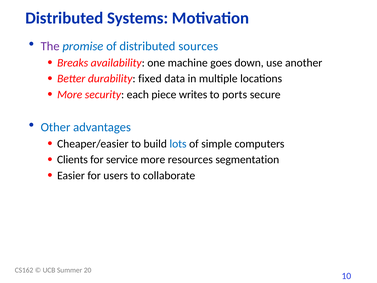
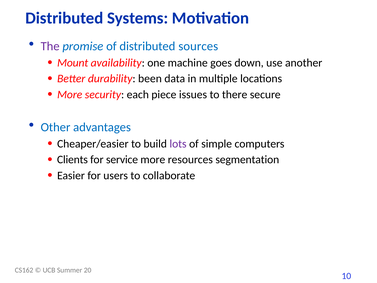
Breaks: Breaks -> Mount (73, 63)
fixed: fixed -> been (150, 79)
writes: writes -> issues (193, 94)
ports: ports -> there (235, 94)
lots colour: blue -> purple (178, 144)
